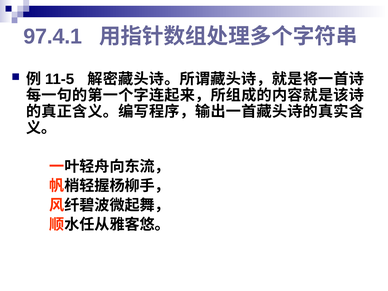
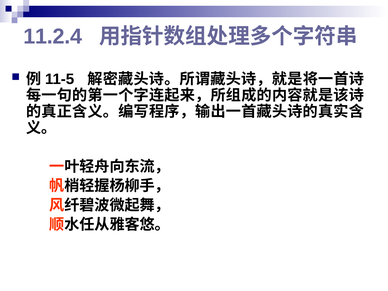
97.4.1: 97.4.1 -> 11.2.4 (53, 37)
